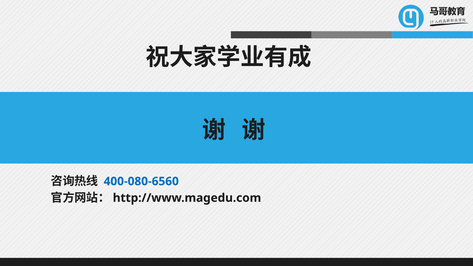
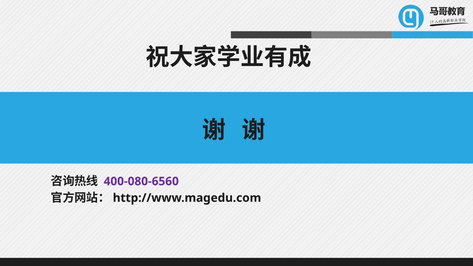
400-080-6560 colour: blue -> purple (141, 181)
